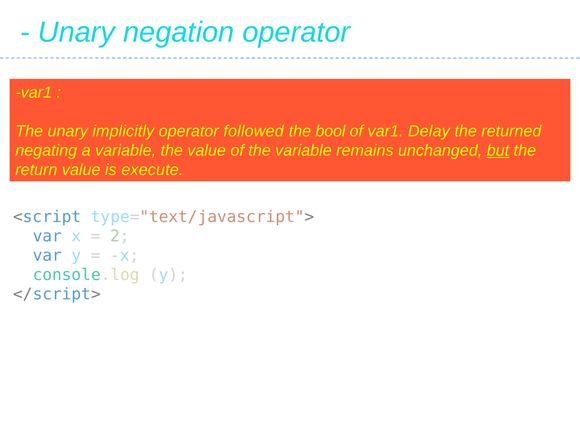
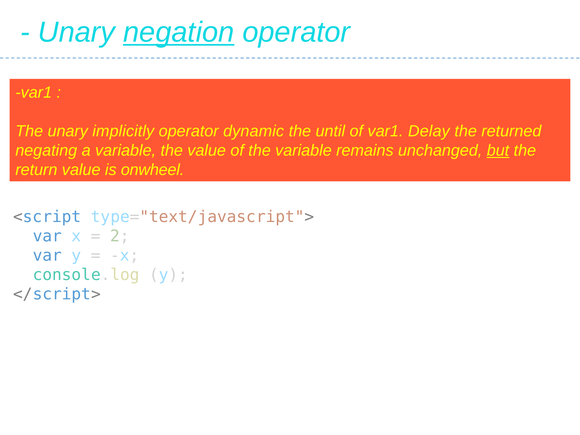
negation underline: none -> present (179, 32)
followed: followed -> dynamic (254, 131)
bool: bool -> until (330, 131)
execute: execute -> onwheel (153, 170)
